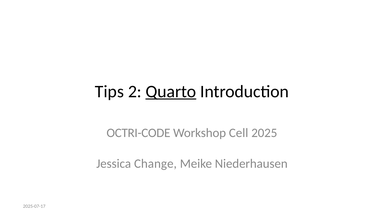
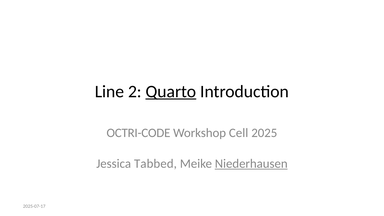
Tips: Tips -> Line (110, 91)
Change: Change -> Tabbed (155, 164)
Niederhausen underline: none -> present (251, 164)
